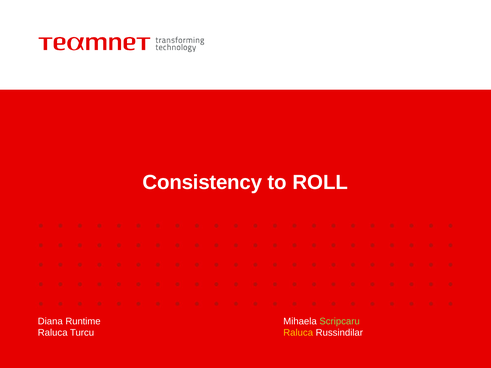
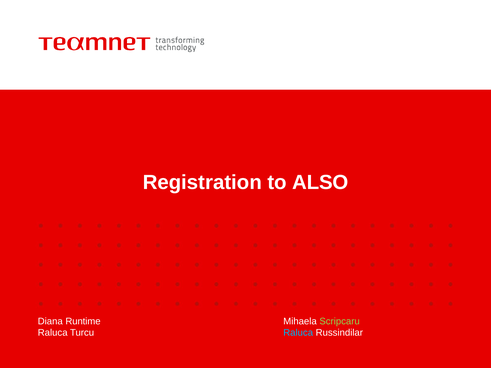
Consistency: Consistency -> Registration (202, 183)
ROLL: ROLL -> ALSO (320, 183)
Raluca colour: yellow -> light blue (298, 333)
